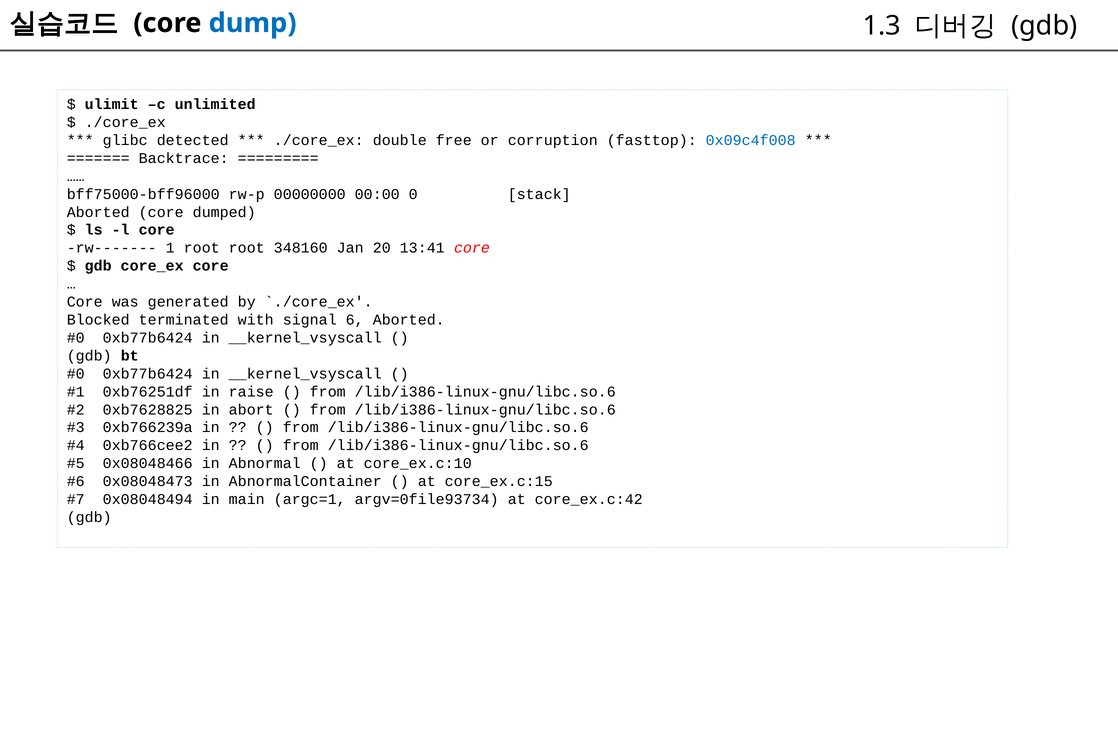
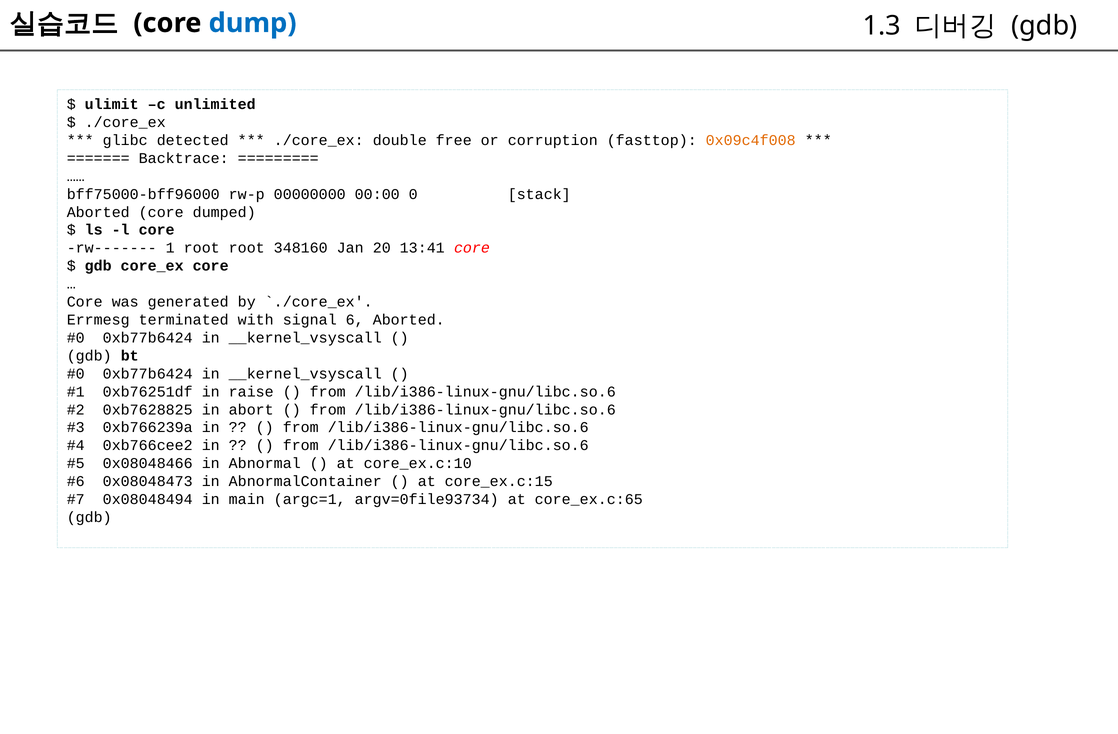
0x09c4f008 colour: blue -> orange (751, 140)
Blocked: Blocked -> Errmesg (98, 320)
core_ex.c:42: core_ex.c:42 -> core_ex.c:65 (589, 500)
